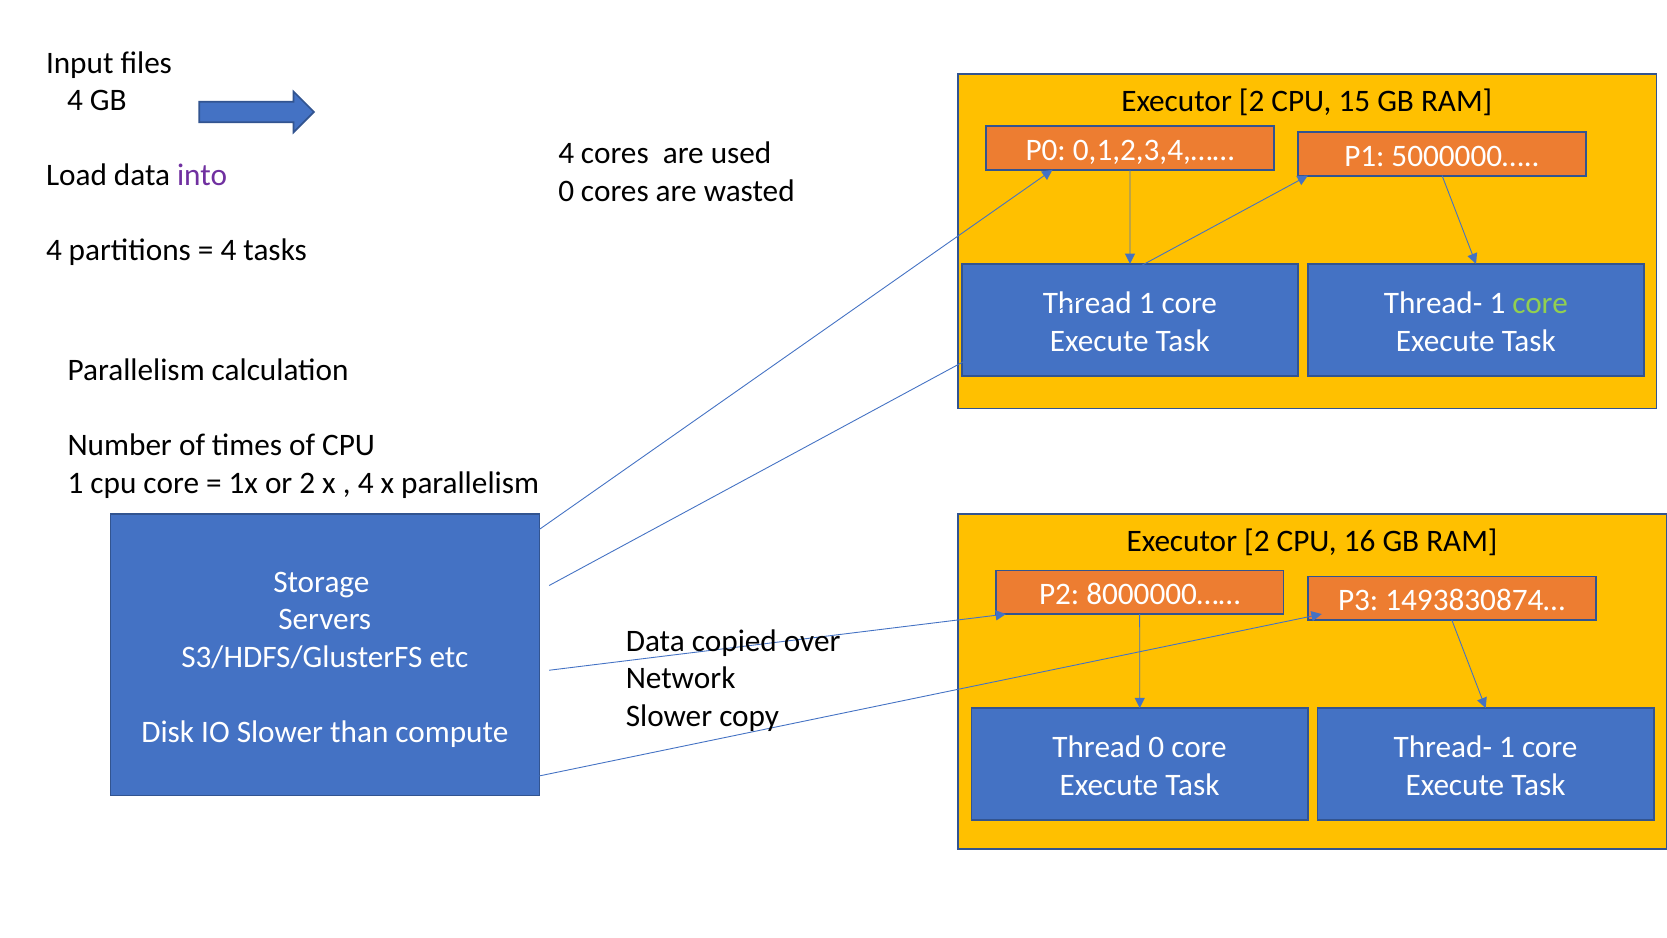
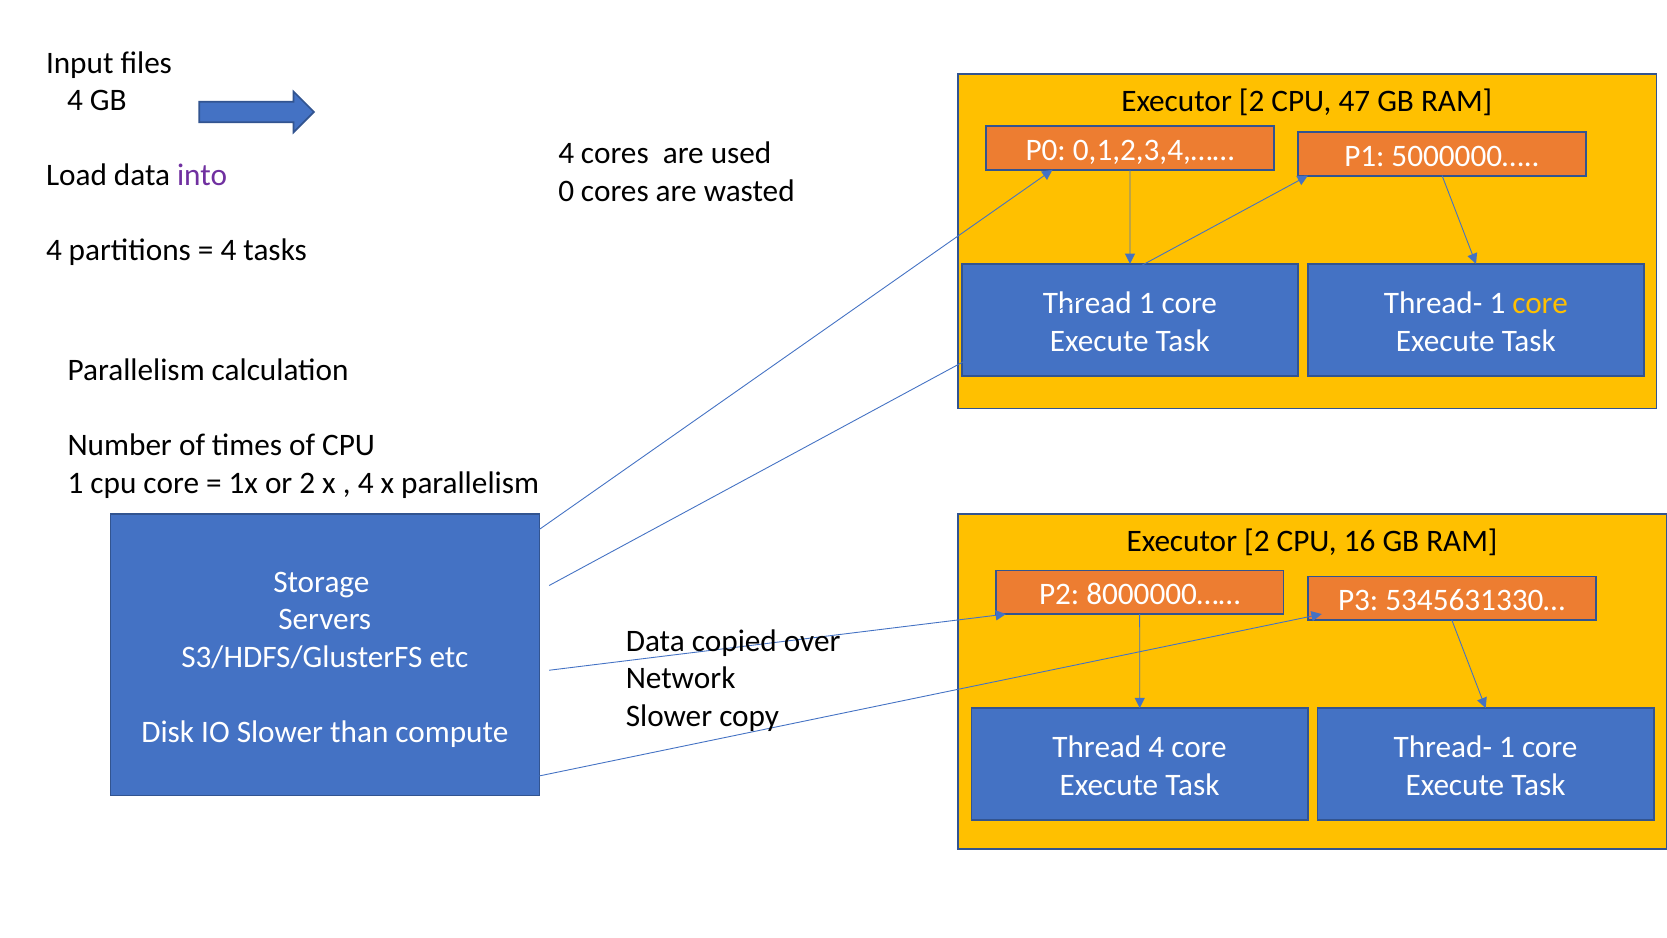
15: 15 -> 47 (1354, 101)
core colour: light green -> yellow (1540, 303)
1493830874…: 1493830874… -> 5345631330… (1475, 600)
Thread 0: 0 -> 4 (1156, 747)
